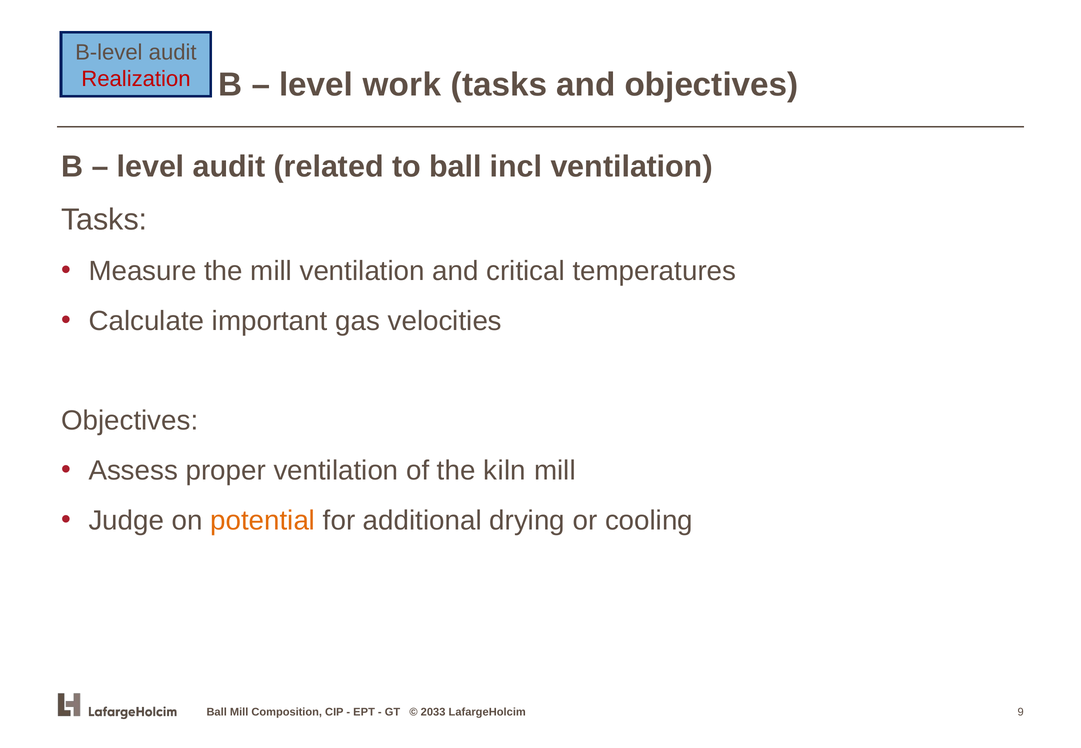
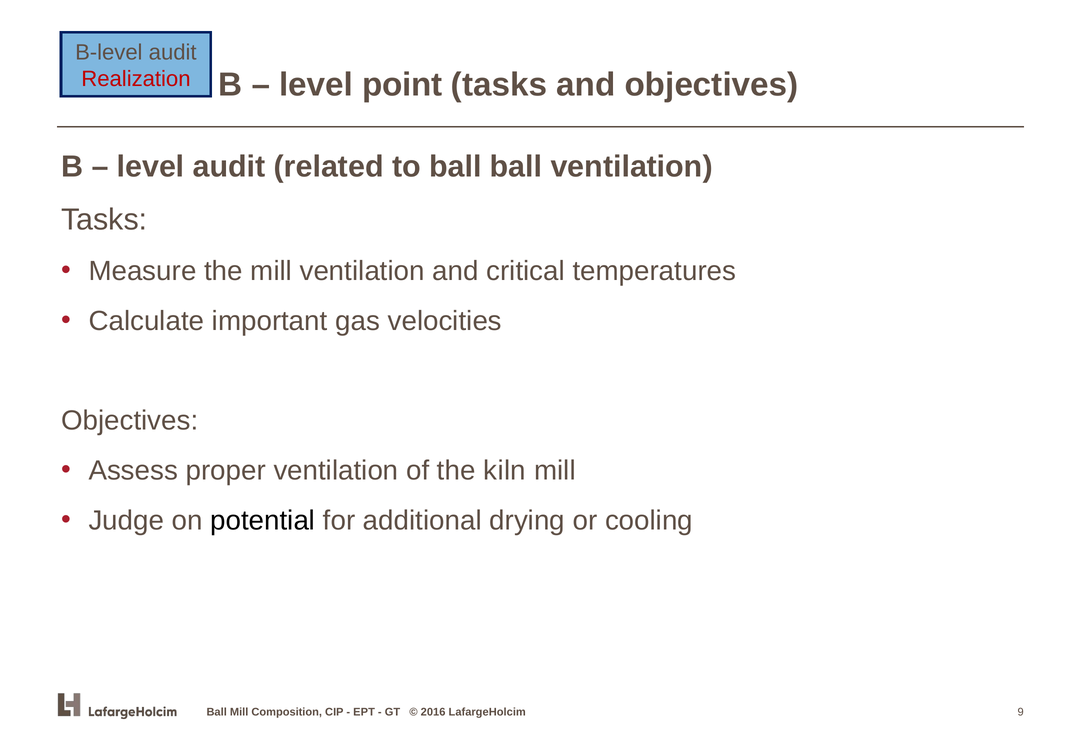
work: work -> point (402, 85)
ball incl: incl -> ball (516, 167)
potential colour: orange -> black (263, 521)
2033: 2033 -> 2016 (433, 712)
